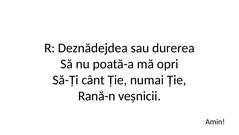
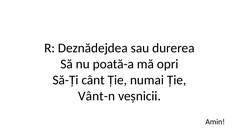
Rană-n: Rană-n -> Vânt-n (97, 96)
